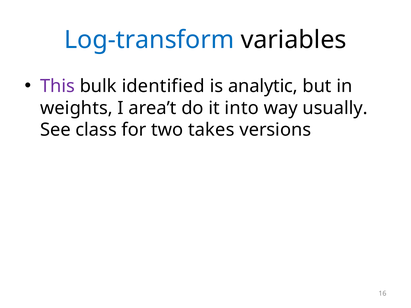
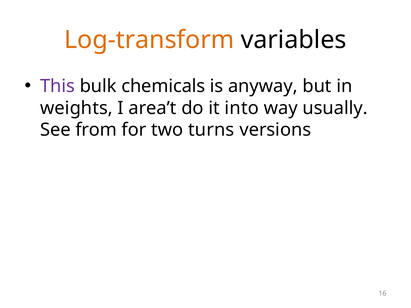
Log-transform colour: blue -> orange (149, 40)
identified: identified -> chemicals (163, 86)
analytic: analytic -> anyway (263, 86)
class: class -> from (96, 130)
takes: takes -> turns (211, 130)
